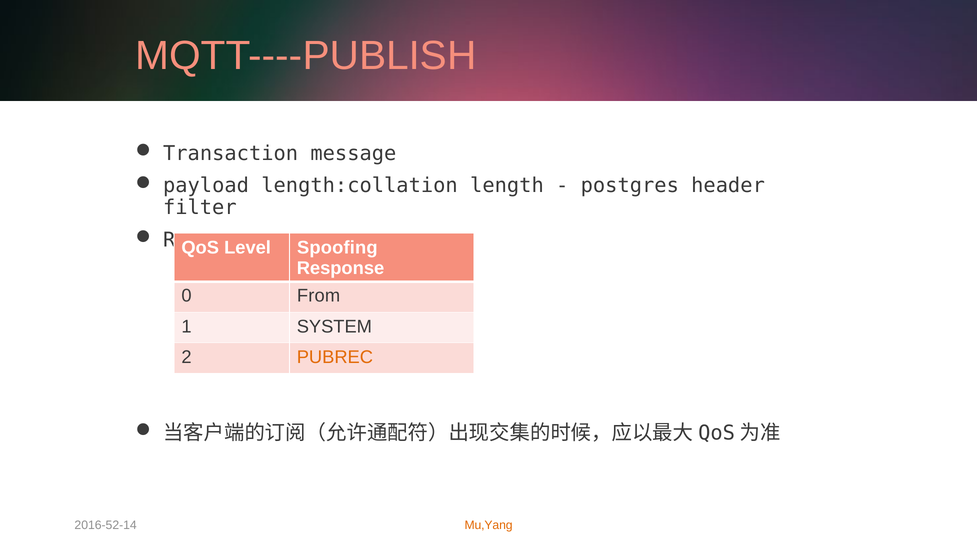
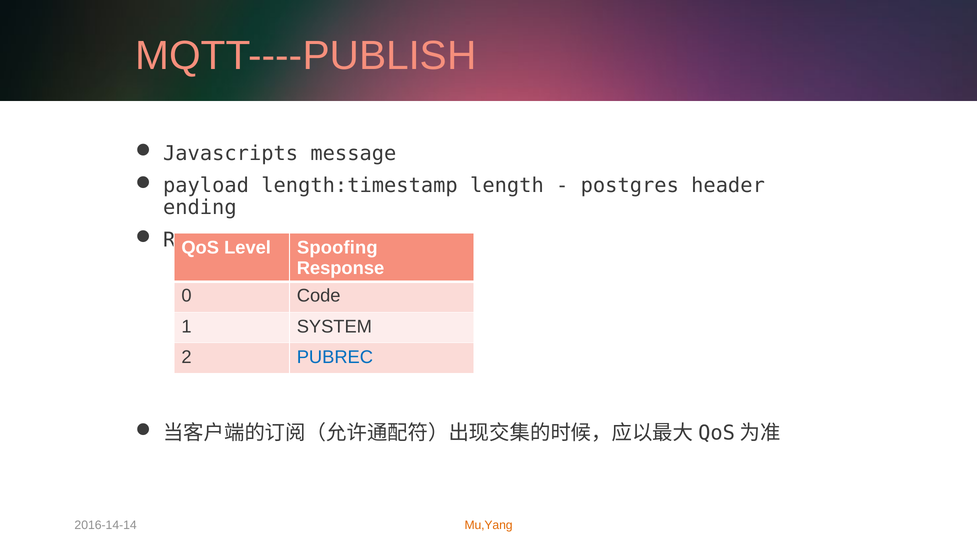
Transaction: Transaction -> Javascripts (231, 153)
length:collation: length:collation -> length:timestamp (360, 186)
filter: filter -> ending (200, 208)
From: From -> Code (319, 296)
PUBREC colour: orange -> blue (335, 357)
2016-52-14: 2016-52-14 -> 2016-14-14 (106, 525)
